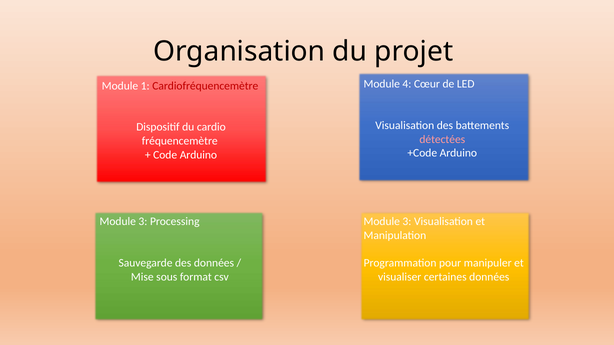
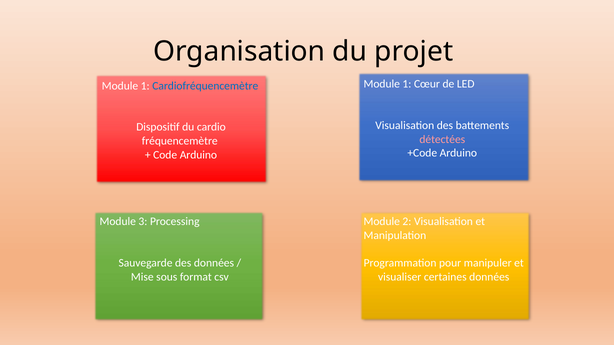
4: 4 -> 1 (407, 84)
Cardiofréquencemètre colour: red -> blue (205, 86)
3: 3 -> 2 (407, 222)
